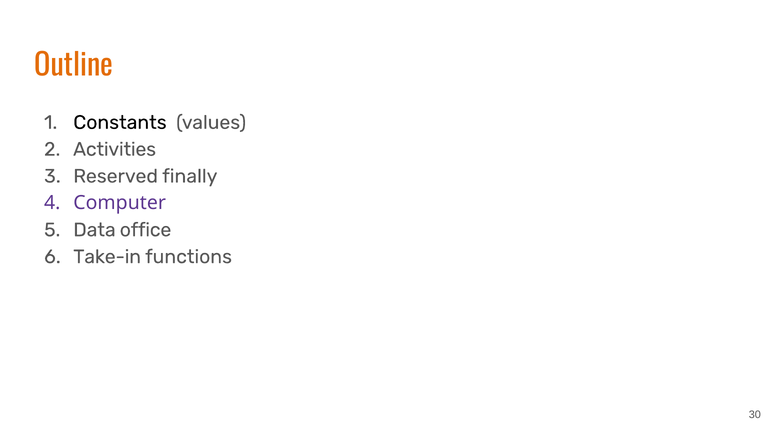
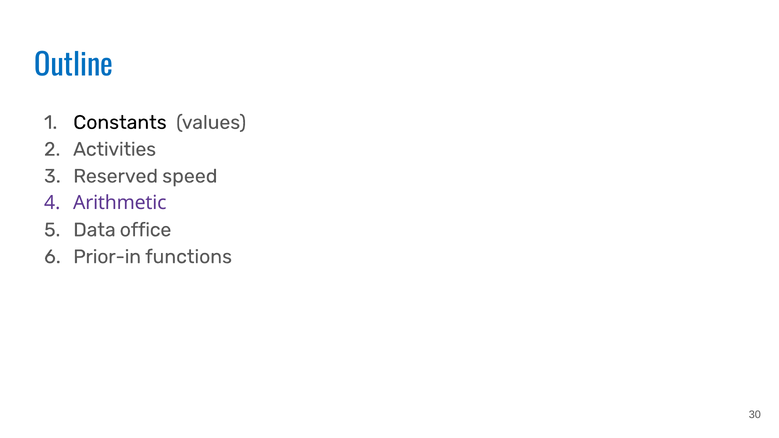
Outline colour: orange -> blue (74, 66)
finally: finally -> speed (190, 176)
Computer: Computer -> Arithmetic (120, 203)
Take-in: Take-in -> Prior-in (107, 257)
